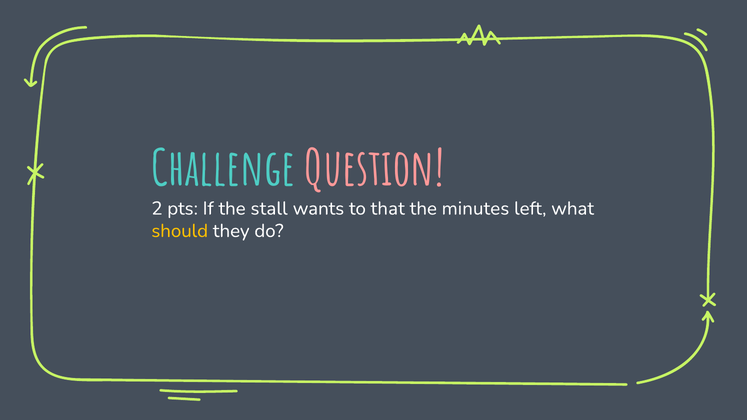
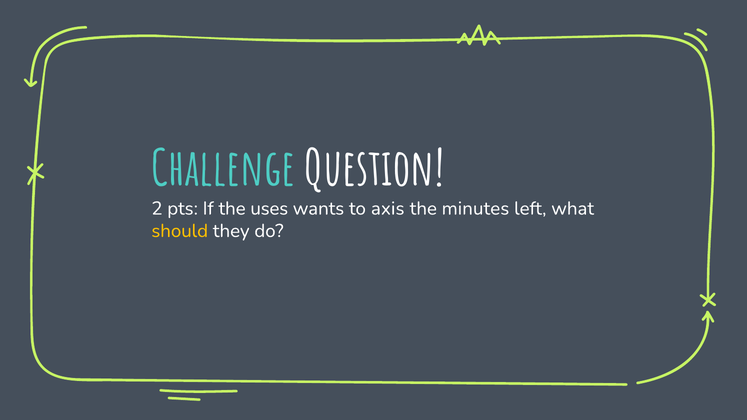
Question colour: pink -> white (375, 170)
stall: stall -> uses (269, 209)
that: that -> axis (388, 209)
